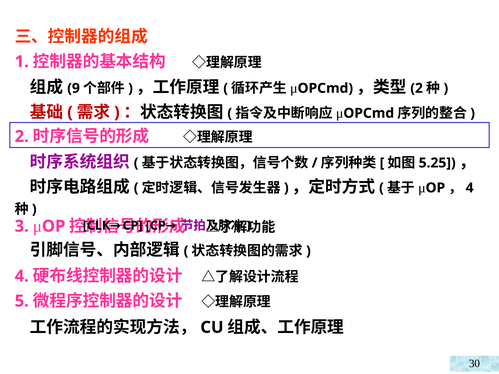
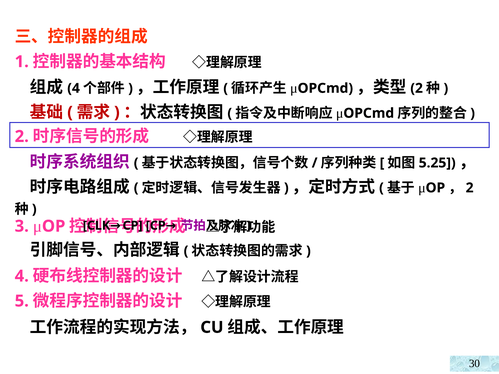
9: 9 -> 4 (74, 88)
4: 4 -> 2 (470, 188)
